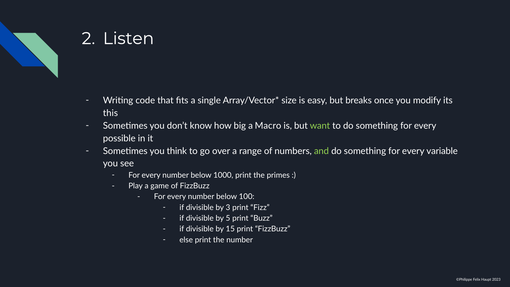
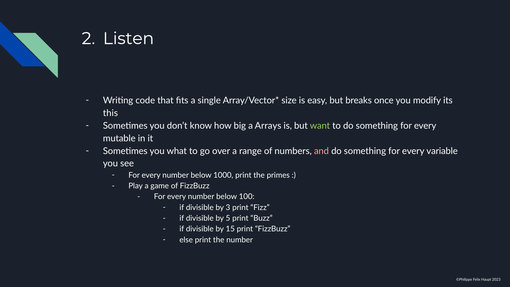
Macro: Macro -> Arrays (268, 126)
possible: possible -> mutable (119, 138)
think: think -> what (177, 151)
and colour: light green -> pink (321, 151)
